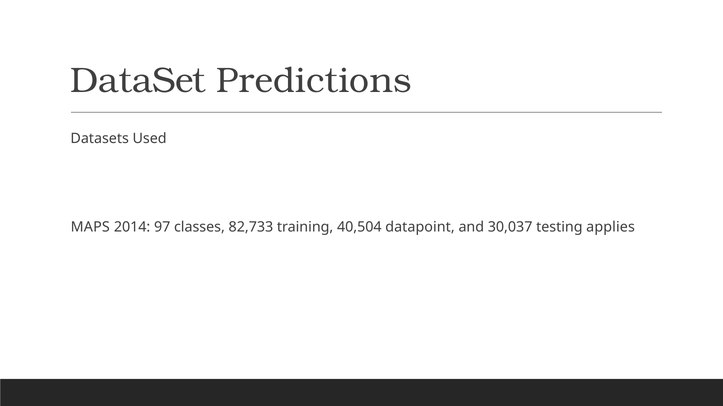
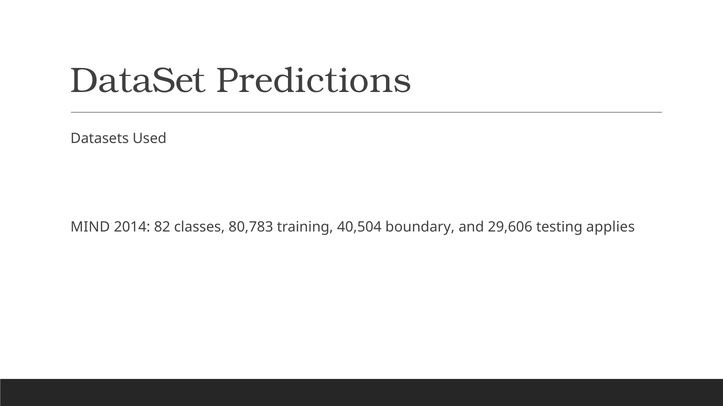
MAPS: MAPS -> MIND (90, 227)
97: 97 -> 82 (162, 227)
82,733: 82,733 -> 80,783 (251, 227)
datapoint: datapoint -> boundary (420, 227)
30,037: 30,037 -> 29,606 (510, 227)
